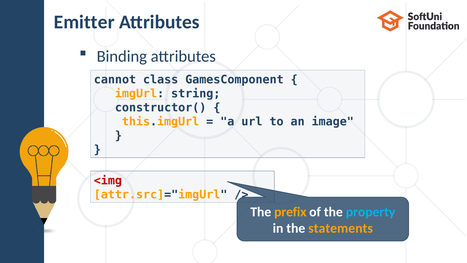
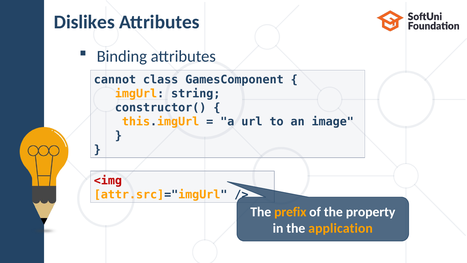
Emitter: Emitter -> Dislikes (84, 22)
property colour: light blue -> white (371, 212)
statements: statements -> application (341, 228)
